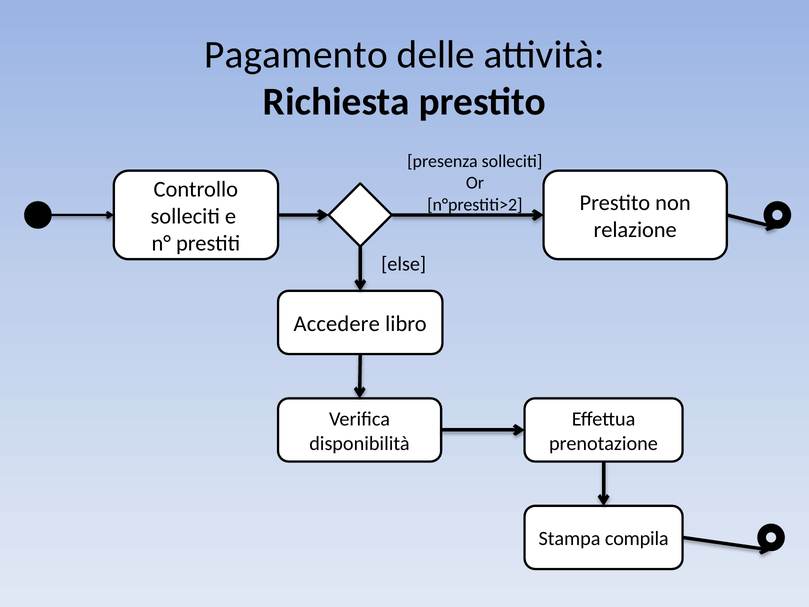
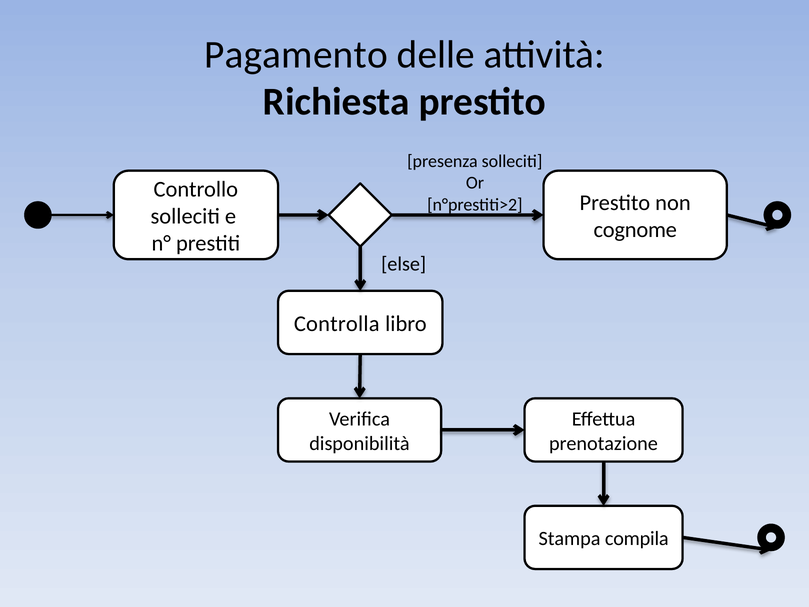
relazione: relazione -> cognome (635, 230)
Accedere: Accedere -> Controlla (337, 324)
